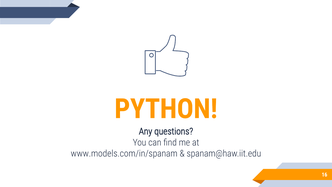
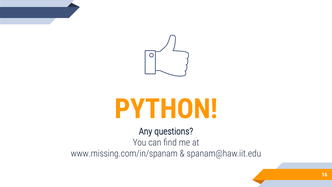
www.models.com/in/spanam: www.models.com/in/spanam -> www.missing.com/in/spanam (124, 153)
